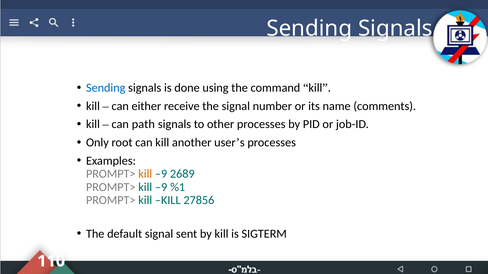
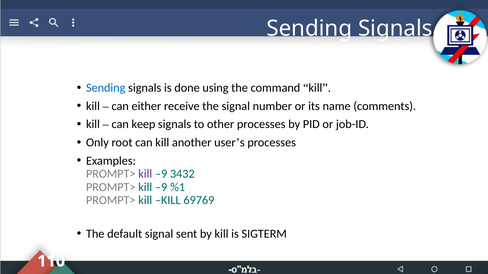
path: path -> keep (143, 124)
kill colour: orange -> purple (145, 174)
2689: 2689 -> 3432 (182, 174)
27856: 27856 -> 69769 (199, 200)
